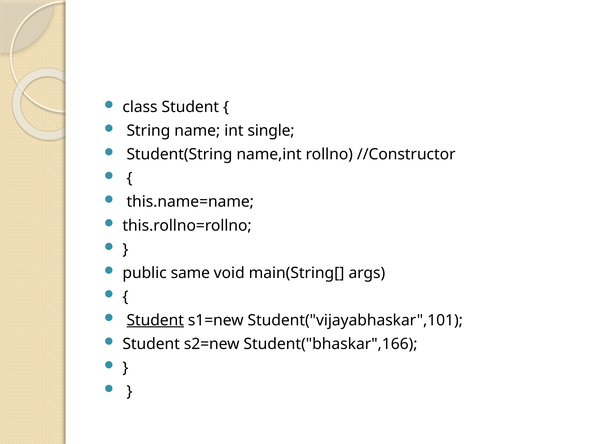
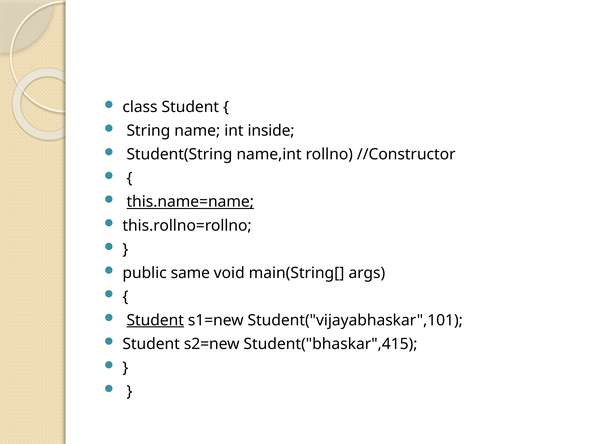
single: single -> inside (271, 131)
this.name=name underline: none -> present (190, 202)
Student("bhaskar",166: Student("bhaskar",166 -> Student("bhaskar",415 (331, 344)
